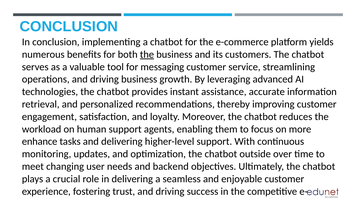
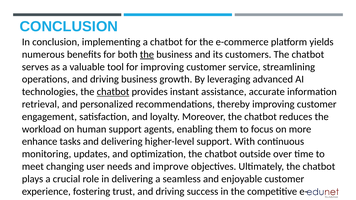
for messaging: messaging -> improving (162, 67)
chatbot underline: none -> present (113, 92)
backend: backend -> improve (171, 167)
